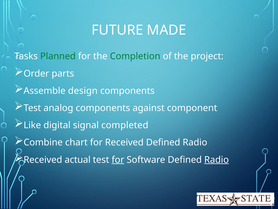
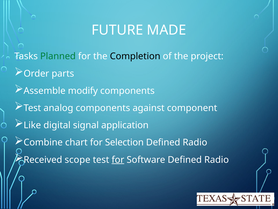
Completion colour: green -> black (135, 56)
design: design -> modify (83, 91)
completed: completed -> application (125, 125)
for Received: Received -> Selection (124, 142)
actual: actual -> scope (78, 159)
Radio underline: present -> none (217, 159)
